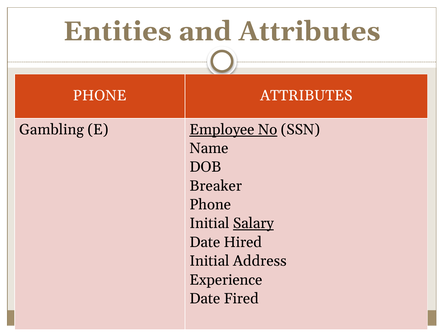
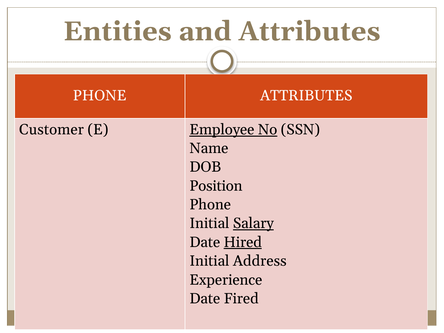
Gambling: Gambling -> Customer (51, 129)
Breaker: Breaker -> Position (216, 186)
Hired underline: none -> present (243, 242)
